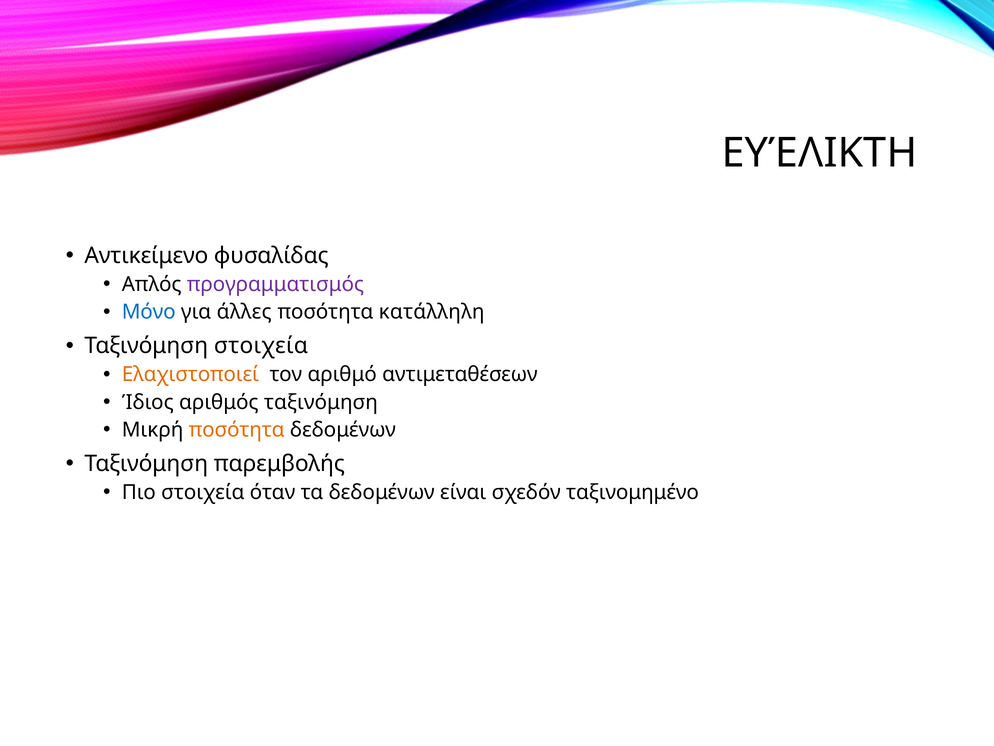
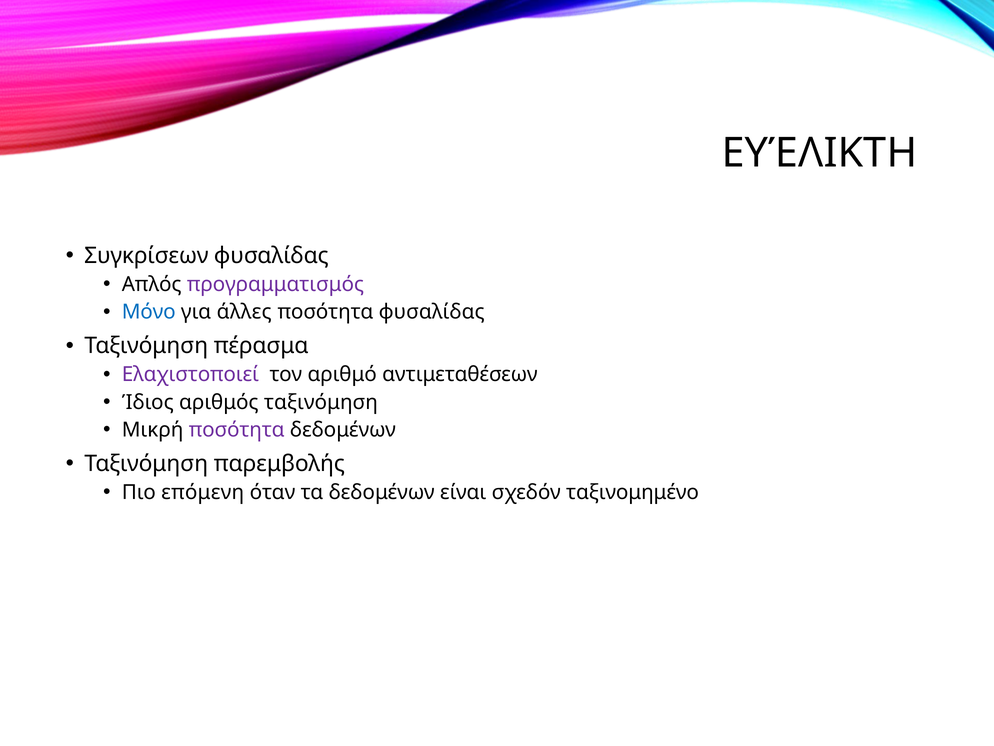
Αντικείμενο: Αντικείμενο -> Συγκρίσεων (146, 256)
ποσότητα κατάλληλη: κατάλληλη -> φυσαλίδας (432, 312)
Ταξινόμηση στοιχεία: στοιχεία -> πέρασμα (261, 346)
Ελαχιστοποιεί colour: orange -> purple (190, 374)
ποσότητα colour: orange -> purple (237, 429)
Πιο στοιχεία: στοιχεία -> επόμενη (203, 492)
